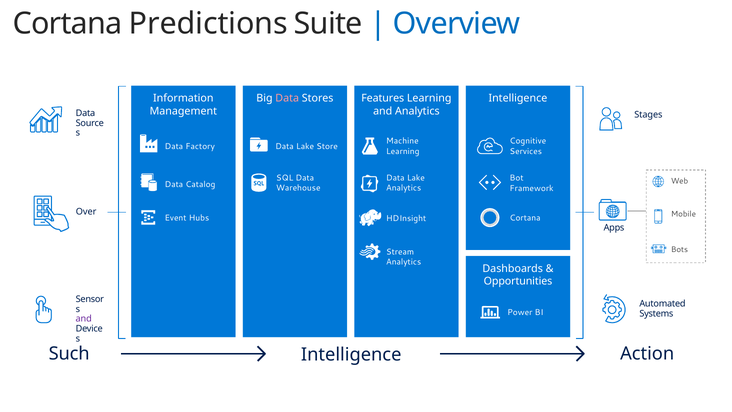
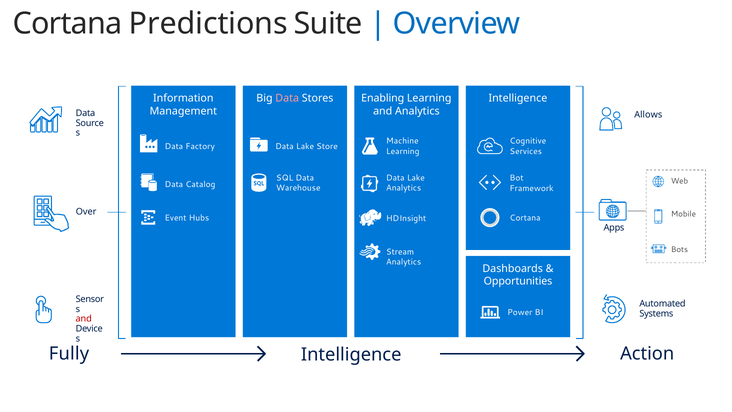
Features: Features -> Enabling (383, 98)
Stages: Stages -> Allows (648, 115)
and colour: purple -> red (84, 319)
Such: Such -> Fully (69, 353)
